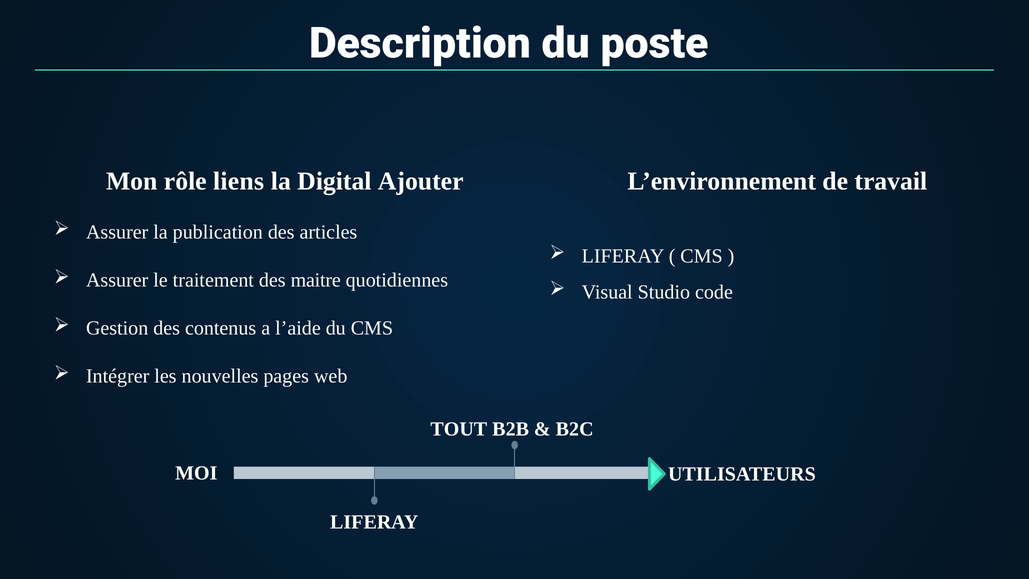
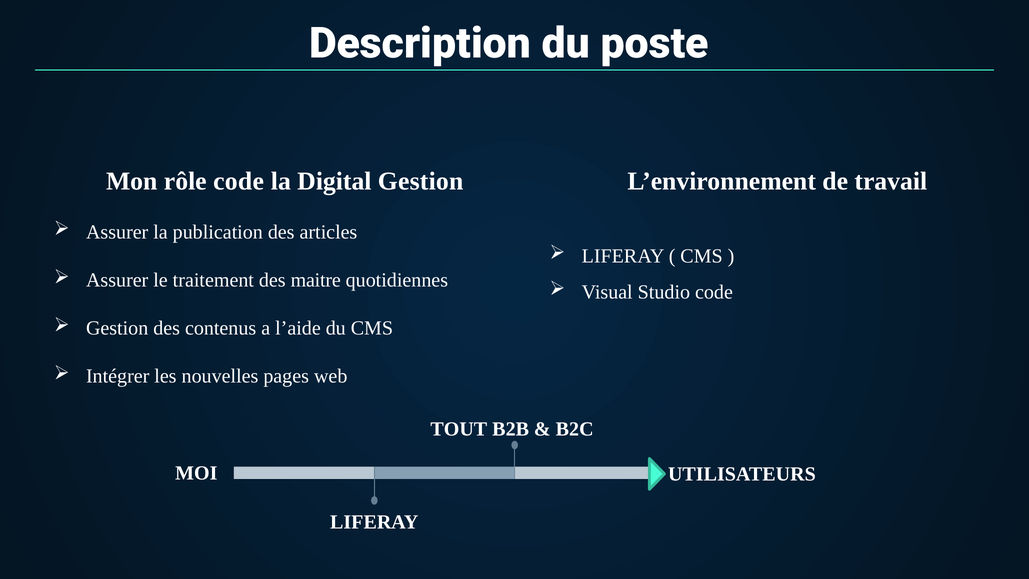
rôle liens: liens -> code (239, 181)
Digital Ajouter: Ajouter -> Gestion (421, 181)
